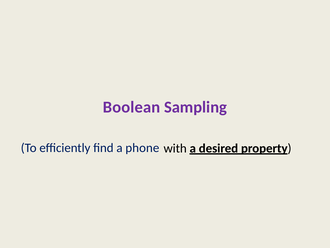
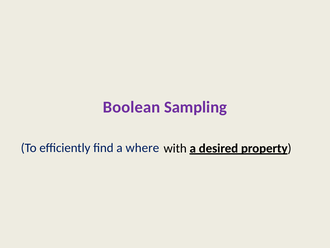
phone: phone -> where (142, 148)
